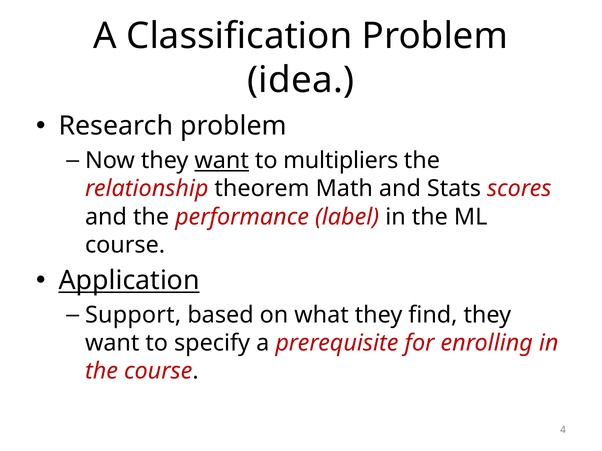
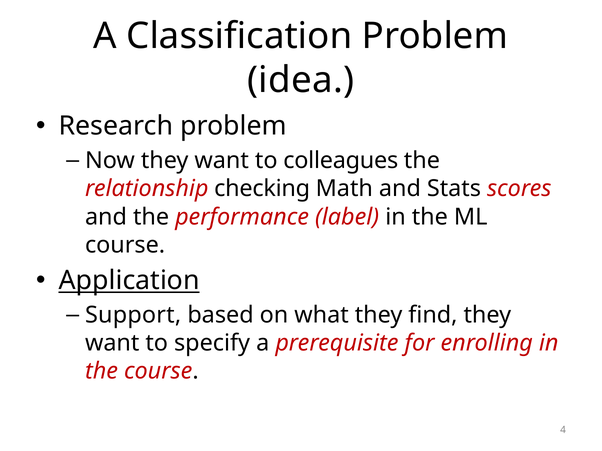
want underline: present -> none (222, 161)
multipliers: multipliers -> colleagues (341, 161)
theorem: theorem -> checking (262, 189)
